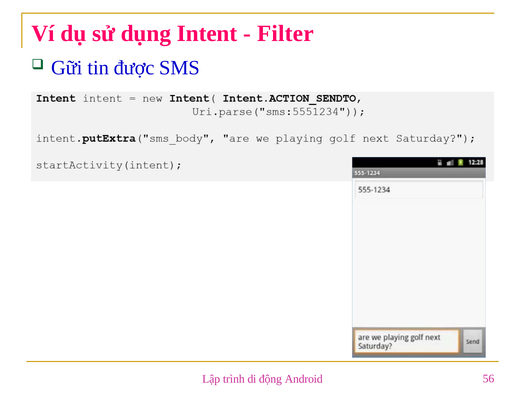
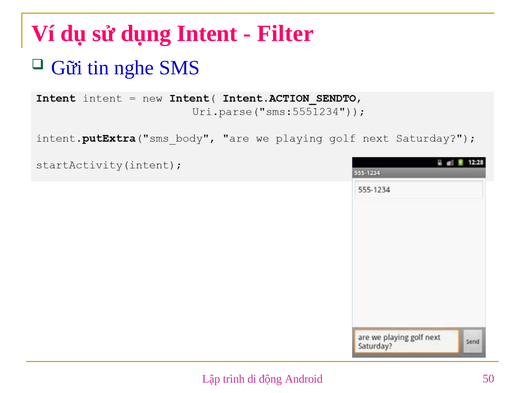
được: được -> nghe (134, 68)
56: 56 -> 50 (488, 379)
